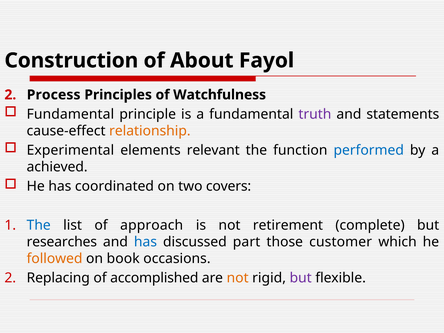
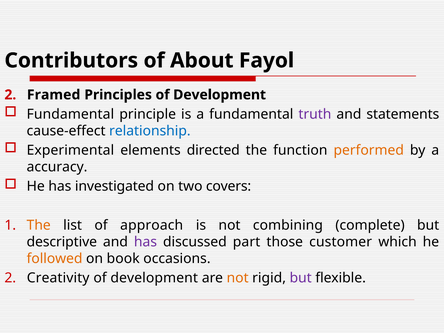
Construction: Construction -> Contributors (71, 61)
Process: Process -> Framed (54, 95)
Principles of Watchfulness: Watchfulness -> Development (220, 95)
relationship colour: orange -> blue (150, 131)
relevant: relevant -> directed (213, 150)
performed colour: blue -> orange (369, 150)
achieved: achieved -> accuracy (57, 167)
coordinated: coordinated -> investigated (115, 186)
The colour: blue -> orange (39, 225)
retirement: retirement -> combining (288, 225)
researches: researches -> descriptive (62, 242)
has colour: blue -> purple (145, 242)
Replacing: Replacing -> Creativity (58, 278)
accomplished: accomplished -> development (154, 278)
